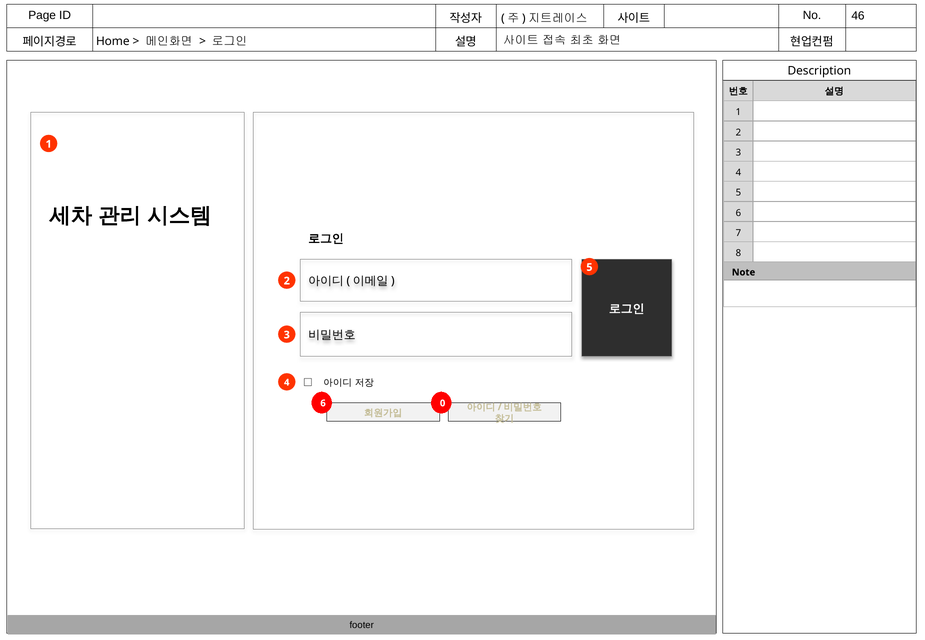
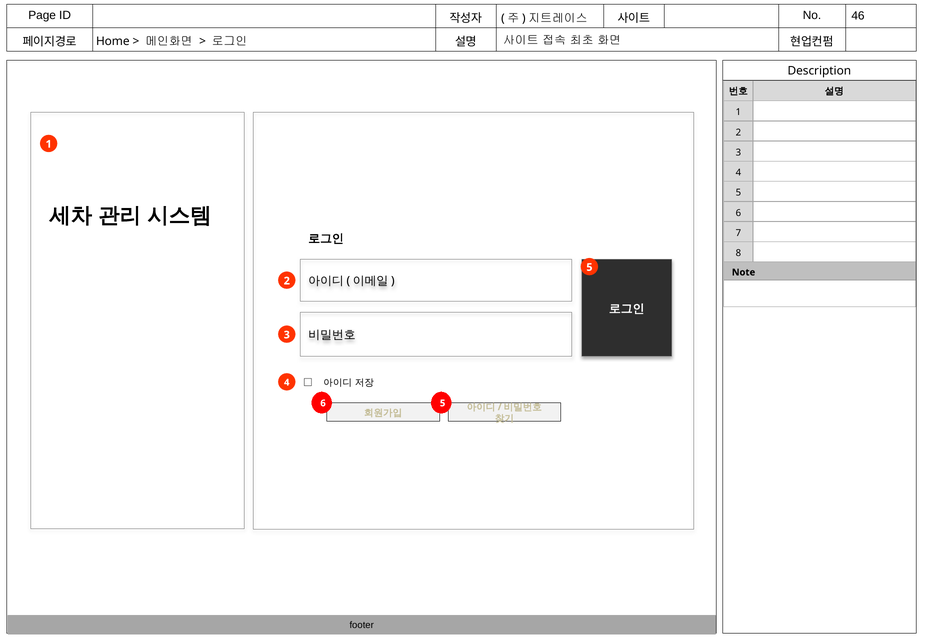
6 0: 0 -> 5 (443, 403)
